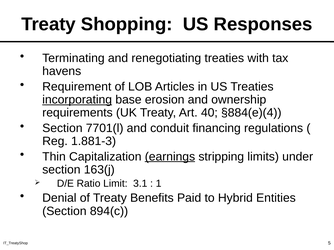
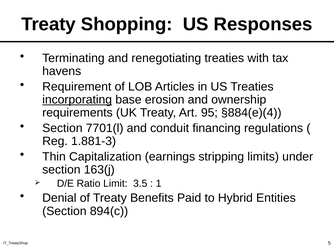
40: 40 -> 95 (209, 113)
earnings underline: present -> none (170, 157)
3.1: 3.1 -> 3.5 (140, 184)
